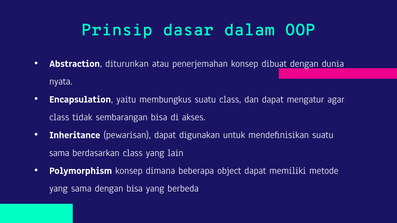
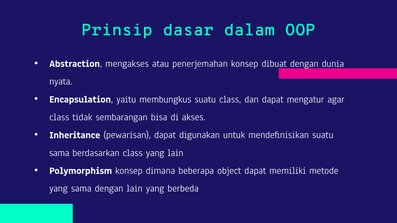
diturunkan: diturunkan -> mengakses (127, 64)
dengan bisa: bisa -> lain (135, 189)
